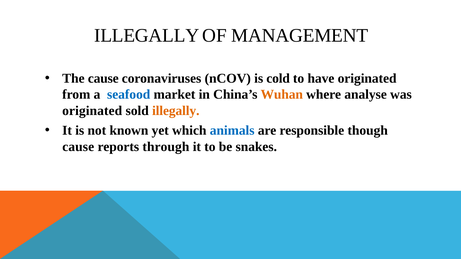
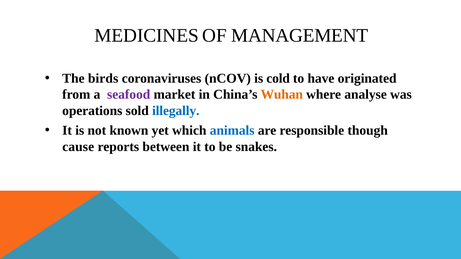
ILLEGALLY: ILLEGALLY -> MEDICINES (147, 35)
The cause: cause -> birds (103, 79)
seafood colour: blue -> purple (129, 95)
originated: originated -> operations (92, 111)
illegally colour: orange -> blue (176, 111)
through: through -> between (166, 147)
